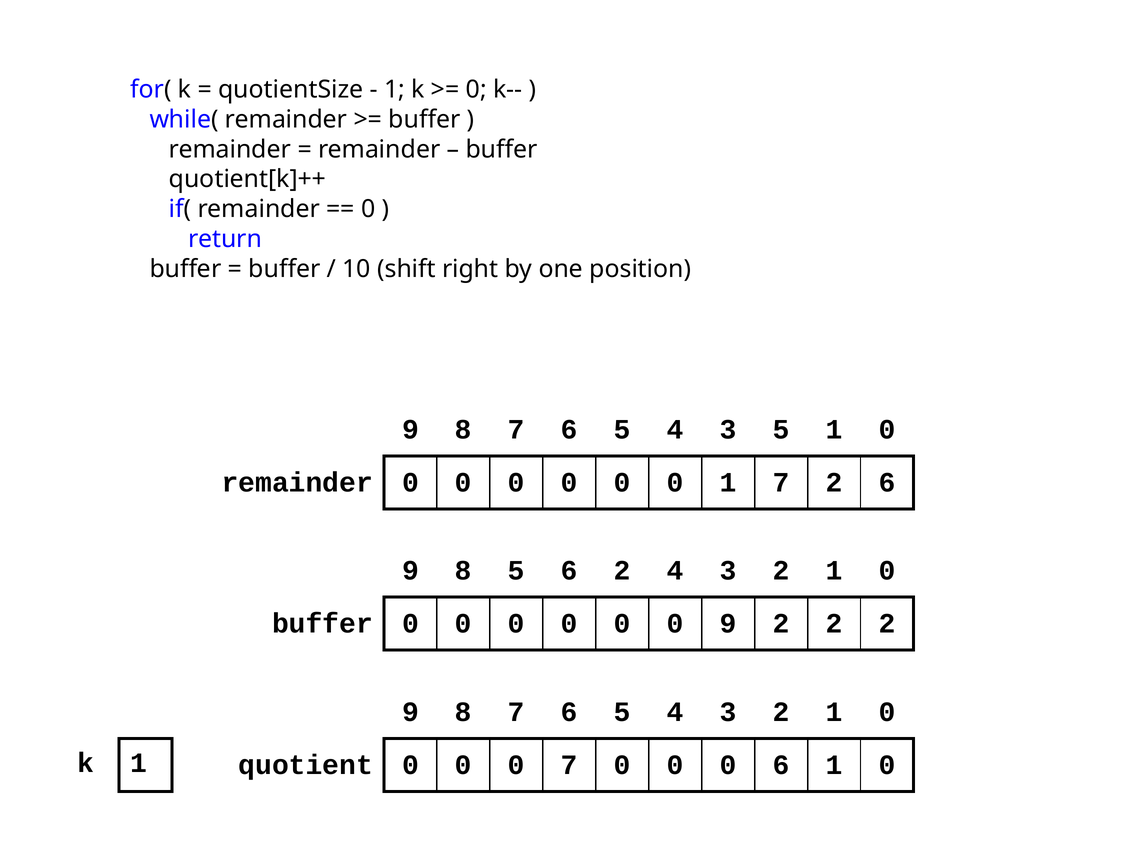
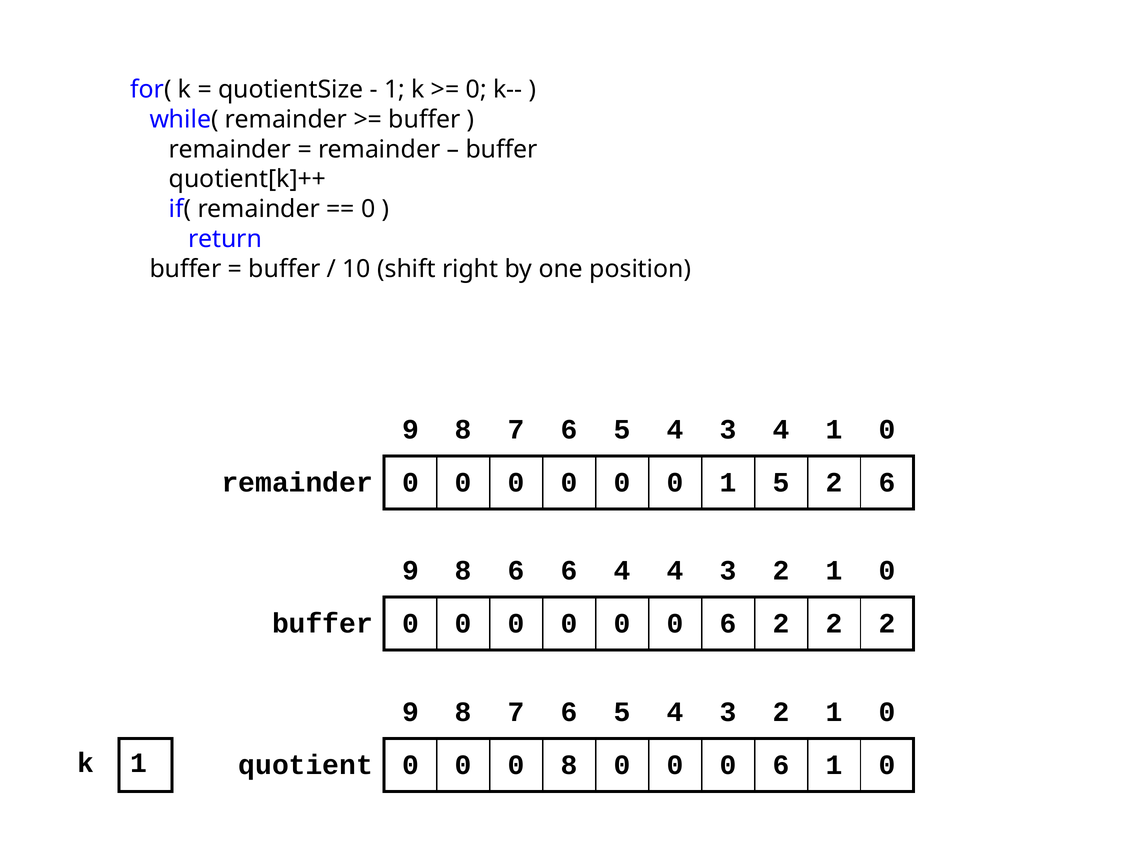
3 5: 5 -> 4 (781, 429)
1 7: 7 -> 5 (781, 482)
8 5: 5 -> 6 (516, 570)
6 2: 2 -> 4 (622, 570)
9: 9 -> 6 (728, 623)
0 7: 7 -> 8 (569, 765)
